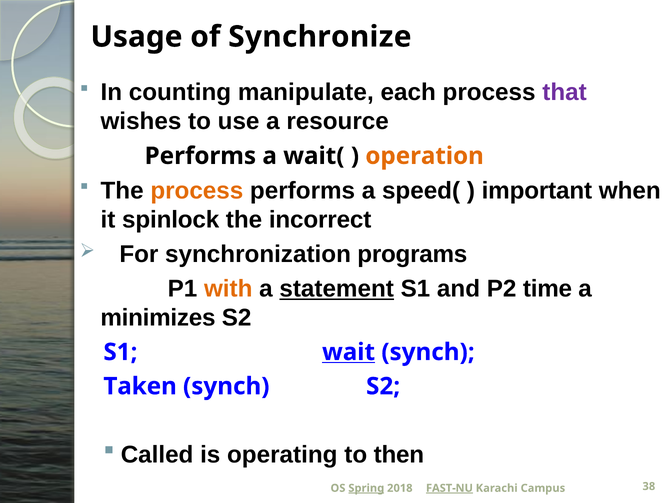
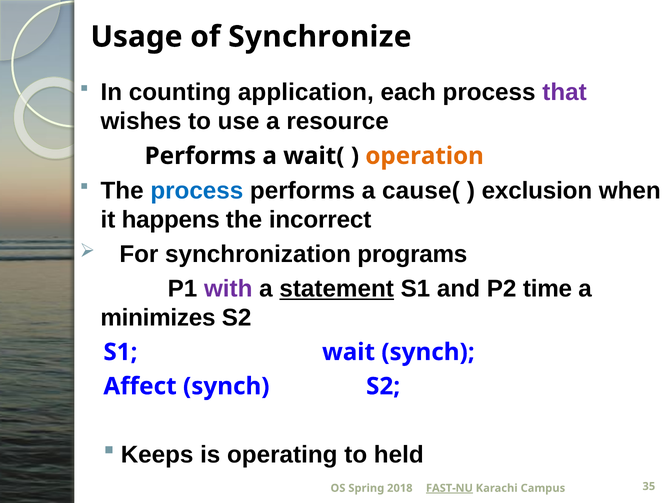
manipulate: manipulate -> application (306, 92)
process colour: orange -> blue (197, 191)
speed(: speed( -> cause( (421, 191)
important: important -> exclusion (537, 191)
spinlock: spinlock -> happens (171, 220)
with colour: orange -> purple (228, 289)
wait underline: present -> none (349, 352)
Taken: Taken -> Affect (140, 386)
Called: Called -> Keeps (157, 455)
then: then -> held (399, 455)
Spring underline: present -> none (366, 488)
38: 38 -> 35 (649, 487)
